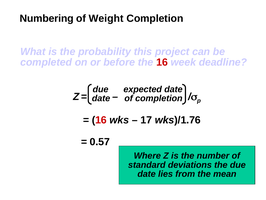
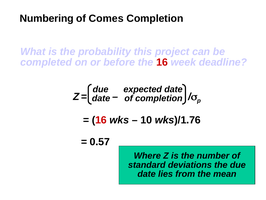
Weight: Weight -> Comes (106, 18)
17: 17 -> 10 (146, 120)
